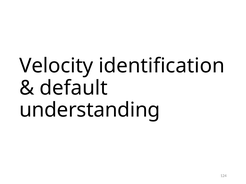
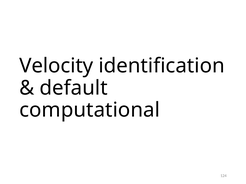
understanding: understanding -> computational (90, 110)
